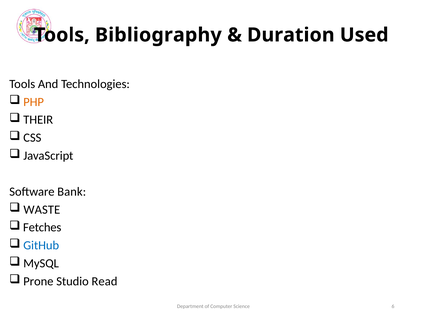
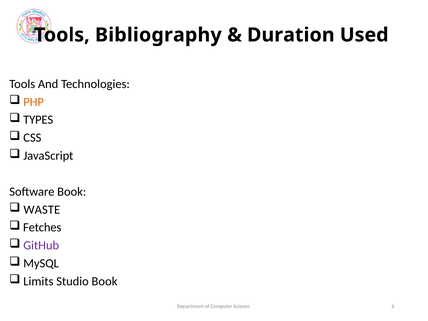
THEIR: THEIR -> TYPES (38, 120)
Software Bank: Bank -> Book (72, 192)
GitHub colour: blue -> purple (41, 245)
Prone: Prone -> Limits (38, 281)
Studio Read: Read -> Book (104, 281)
